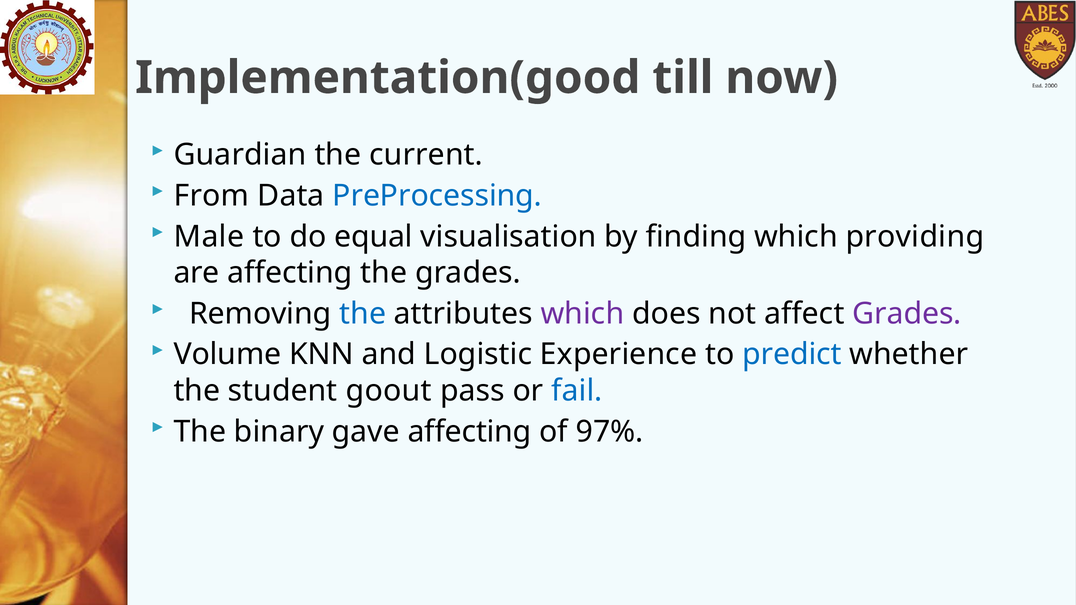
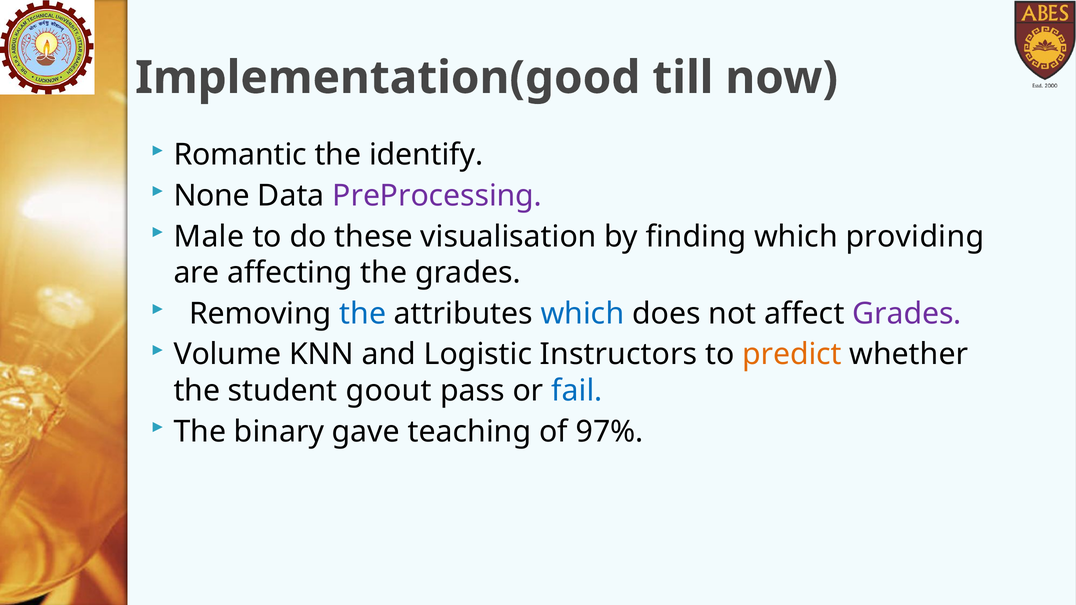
Guardian: Guardian -> Romantic (240, 155)
current: current -> identify (426, 155)
From: From -> None (212, 196)
PreProcessing colour: blue -> purple (437, 196)
equal: equal -> these (374, 237)
which colour: purple -> blue (582, 314)
Experience: Experience -> Instructors (619, 355)
predict colour: blue -> orange (792, 355)
gave affecting: affecting -> teaching (470, 432)
